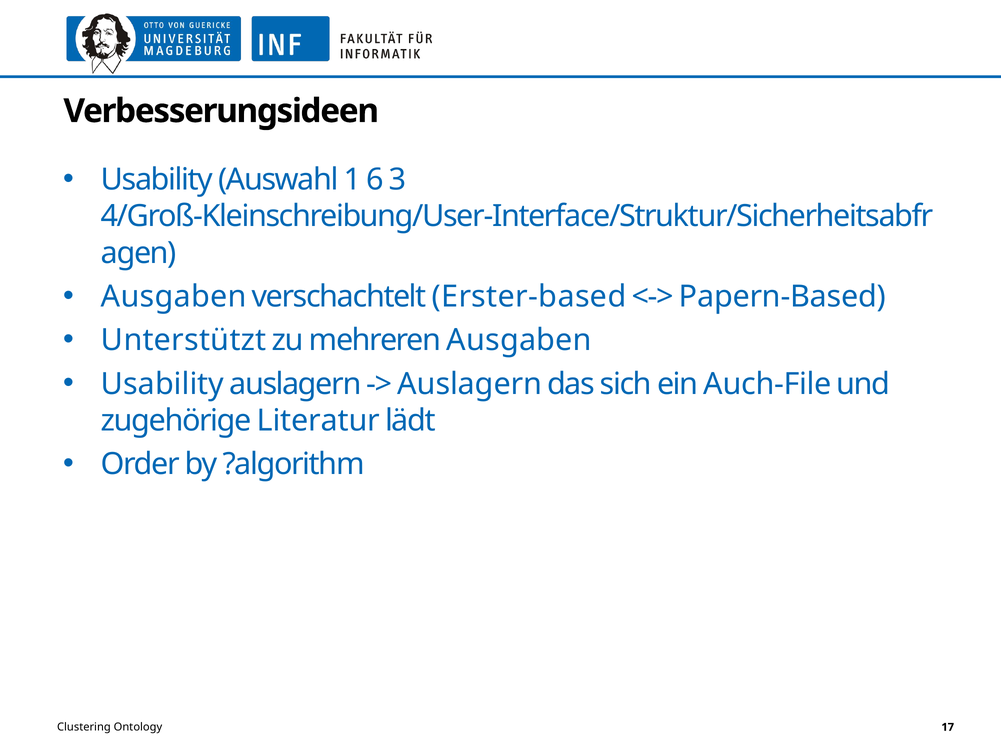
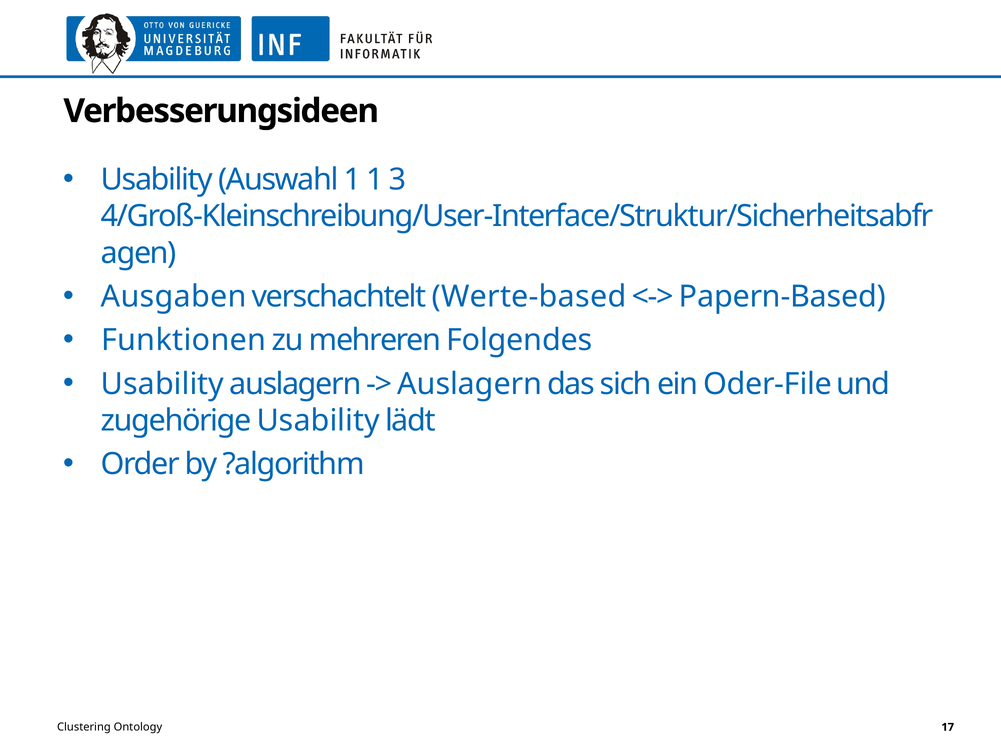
1 6: 6 -> 1 (375, 180)
Erster-based: Erster-based -> Werte-based (529, 297)
Unterstützt: Unterstützt -> Funktionen (184, 340)
mehreren Ausgaben: Ausgaben -> Folgendes (519, 340)
Auch-File: Auch-File -> Oder-File (768, 384)
zugehörige Literatur: Literatur -> Usability (318, 420)
